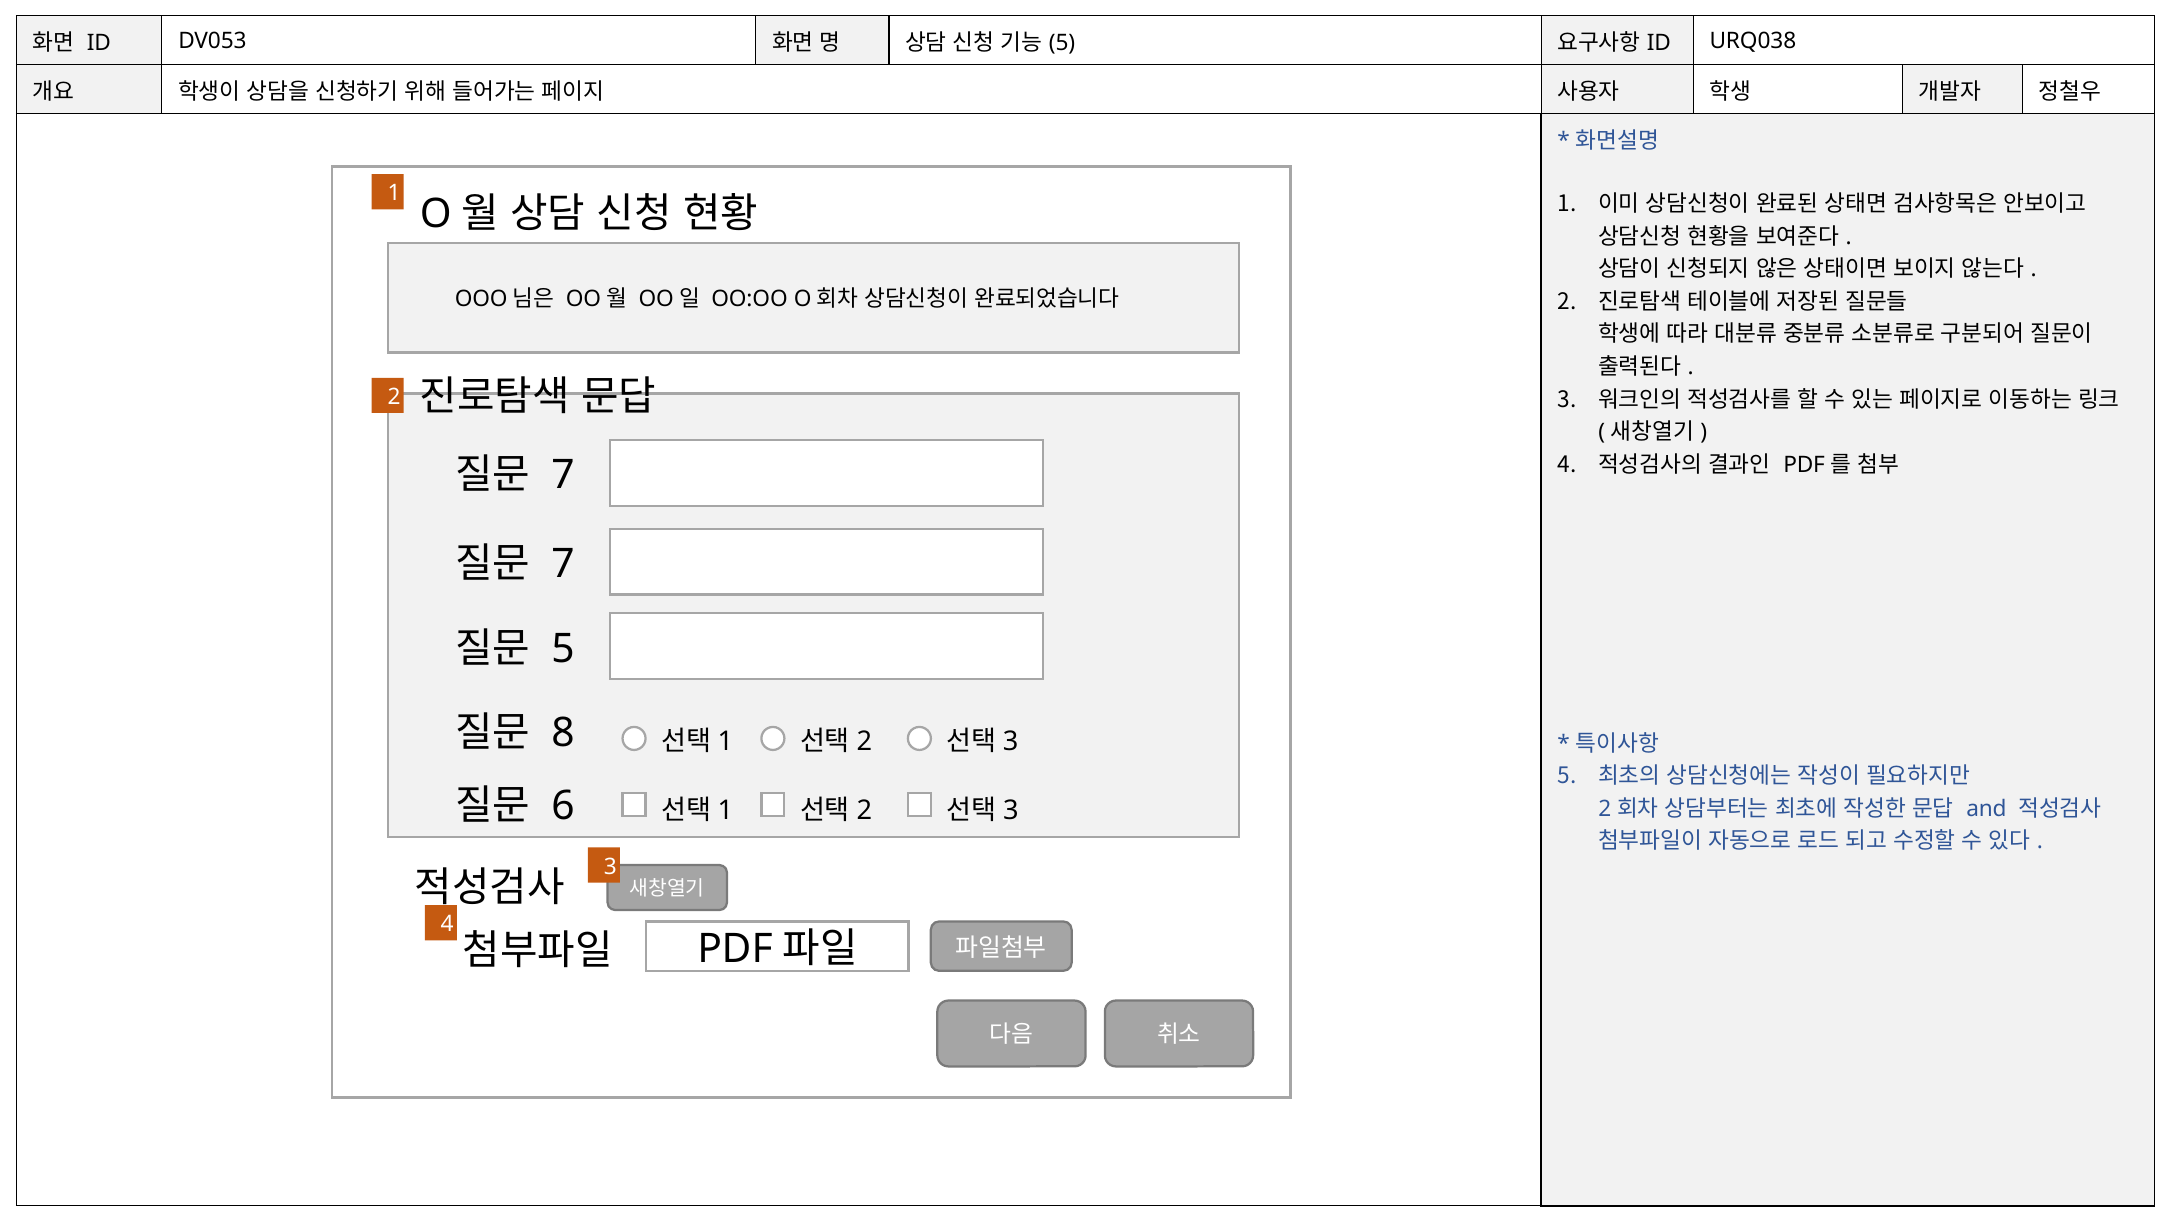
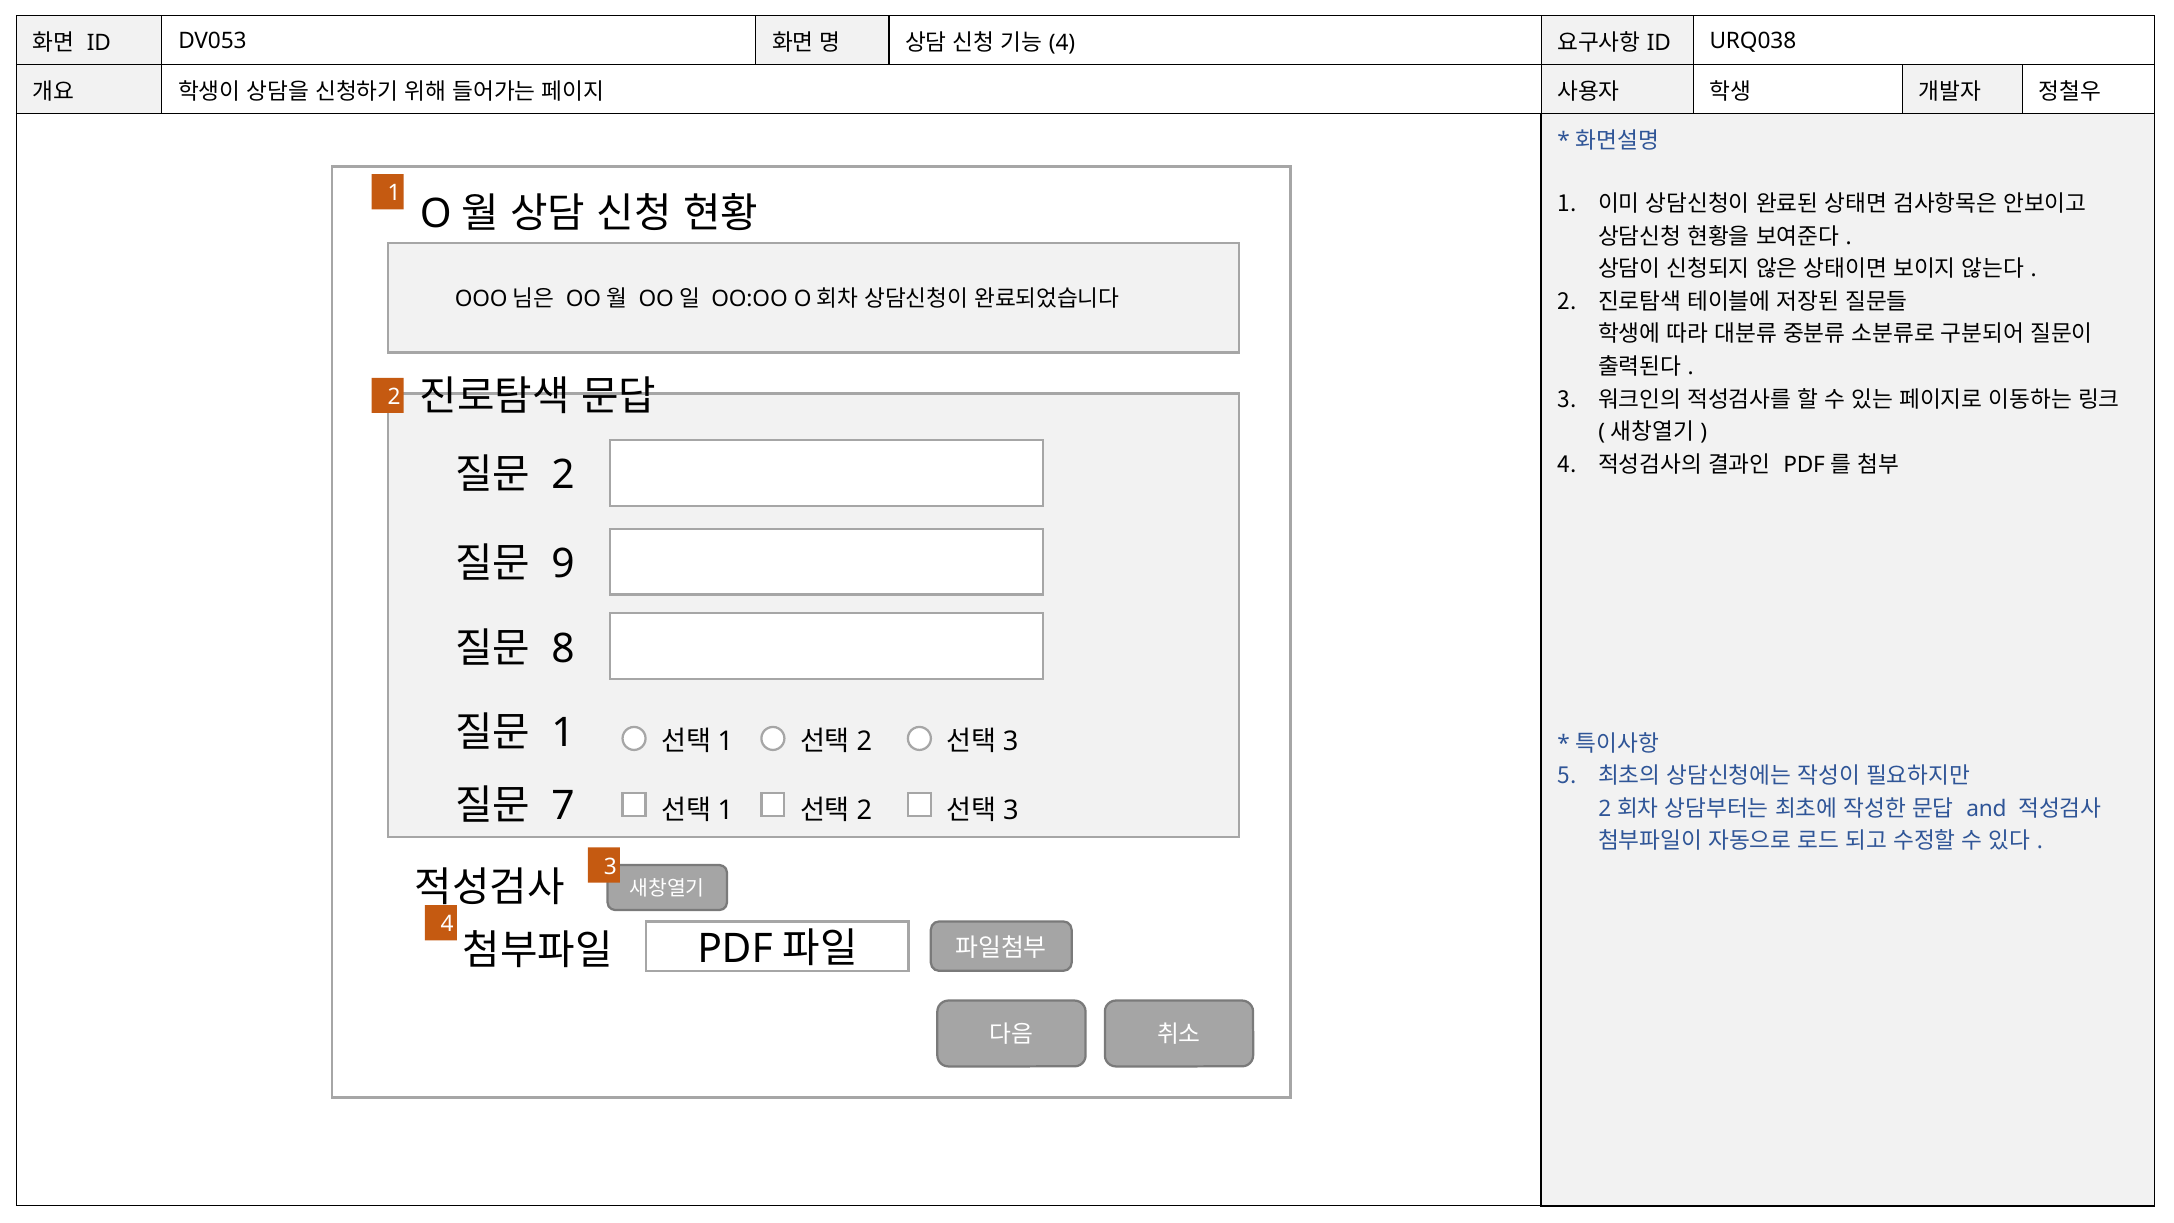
5: 5 -> 4 (1062, 43)
7: 7 -> 2 (563, 475)
7: 7 -> 9 (563, 564)
5: 5 -> 8 (563, 649)
8: 8 -> 1 (563, 733)
6: 6 -> 7 (563, 806)
